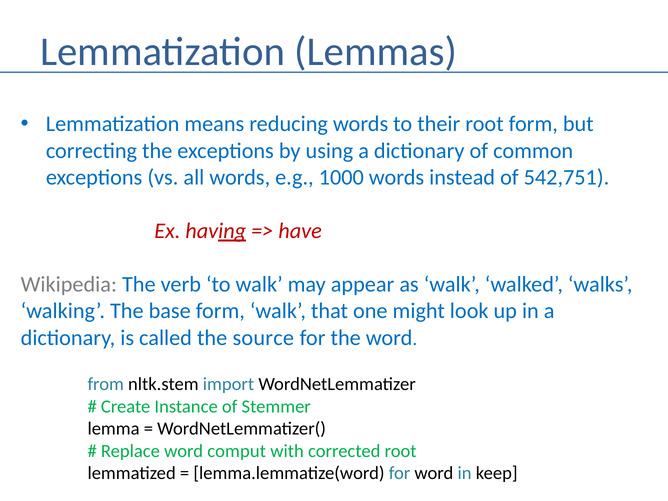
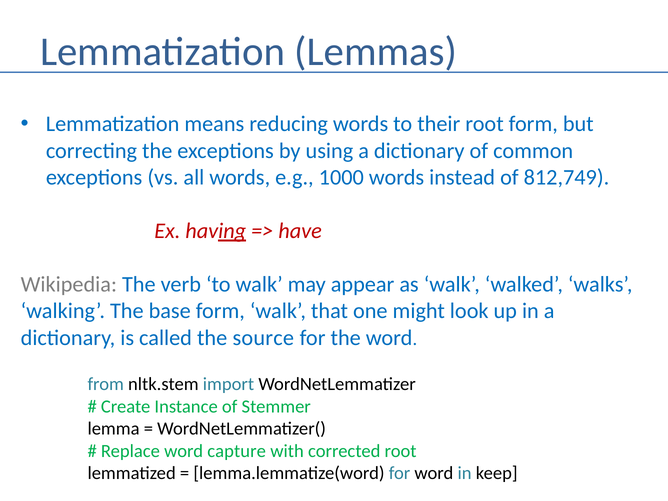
542,751: 542,751 -> 812,749 (566, 177)
comput: comput -> capture (237, 451)
